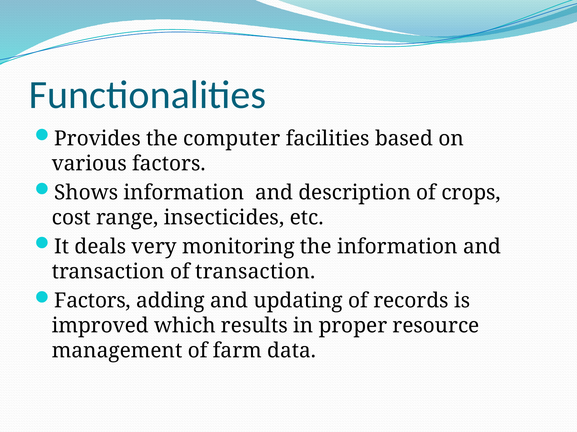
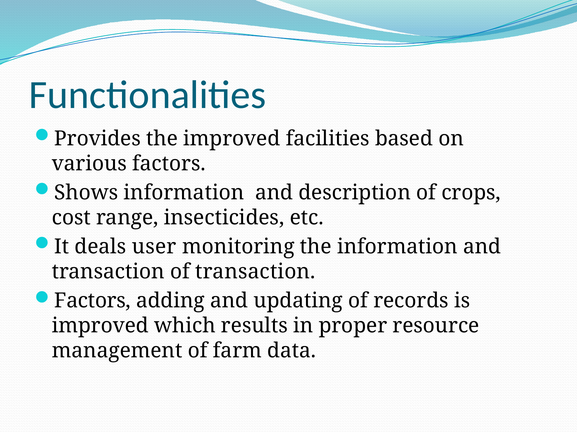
the computer: computer -> improved (232, 139)
very: very -> user (154, 247)
